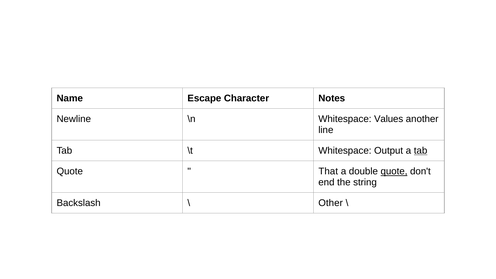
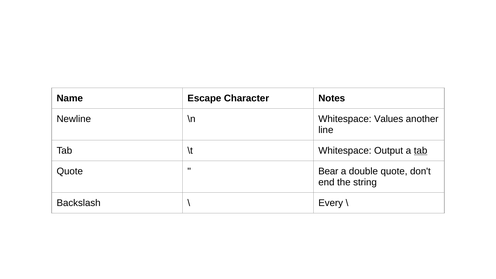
That: That -> Bear (328, 171)
quote underline: present -> none (394, 171)
Other: Other -> Every (331, 203)
